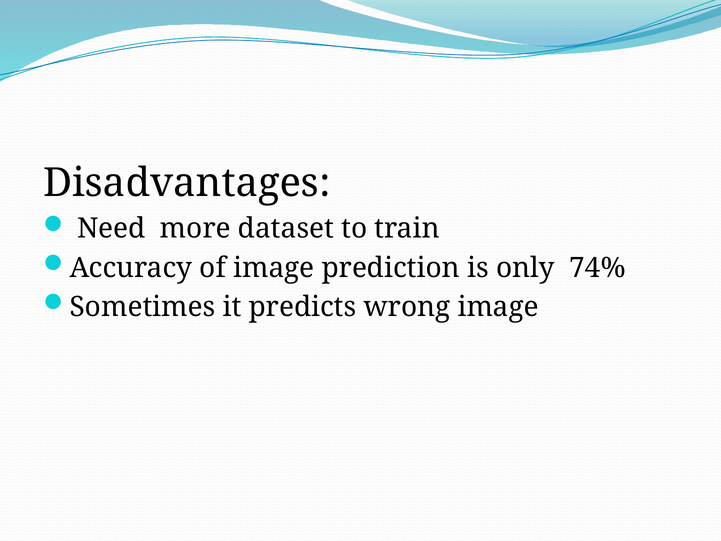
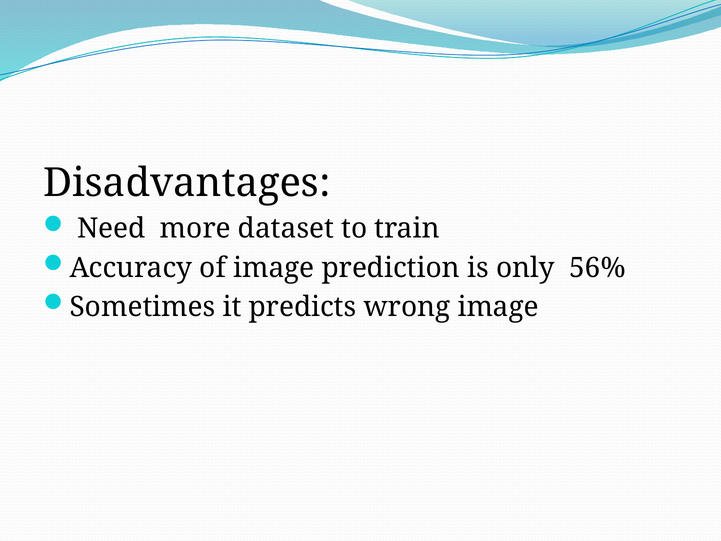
74%: 74% -> 56% (597, 268)
